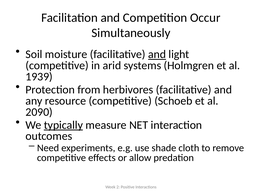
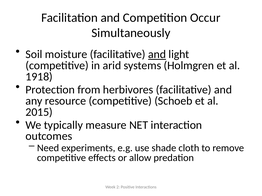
1939: 1939 -> 1918 (39, 77)
2090: 2090 -> 2015 (39, 112)
typically underline: present -> none (63, 125)
